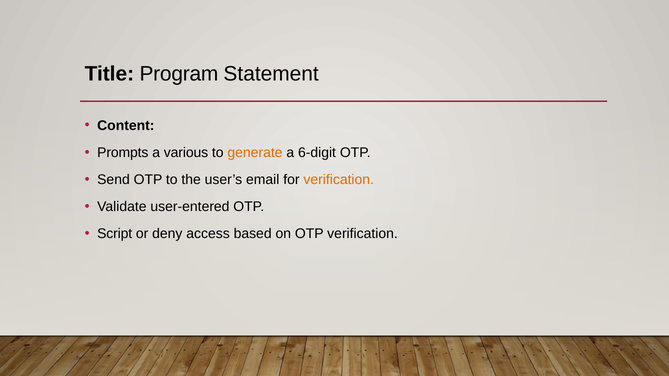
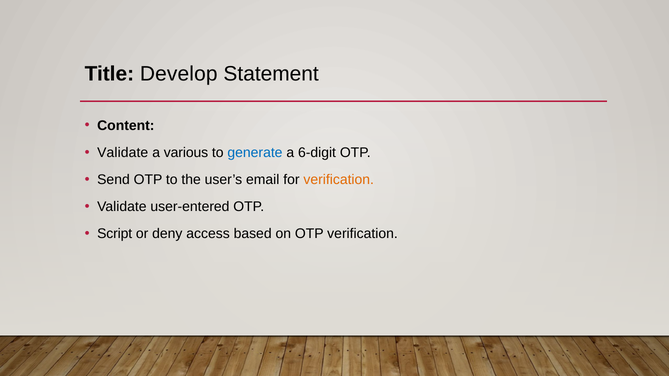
Program: Program -> Develop (179, 74)
Prompts: Prompts -> Validate (123, 153)
generate colour: orange -> blue (255, 153)
